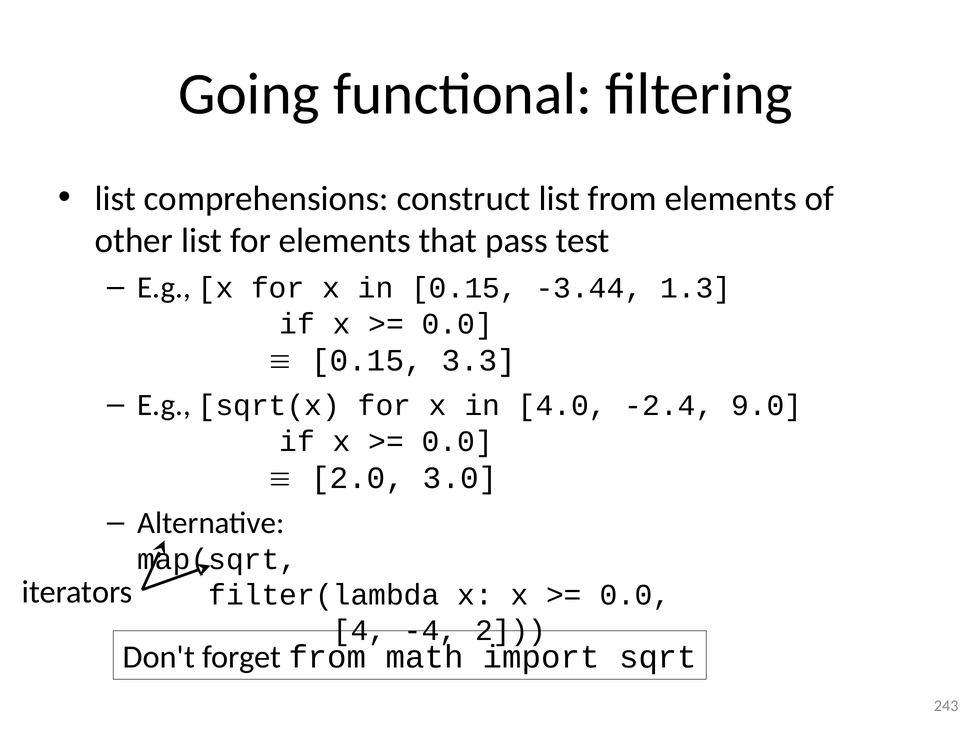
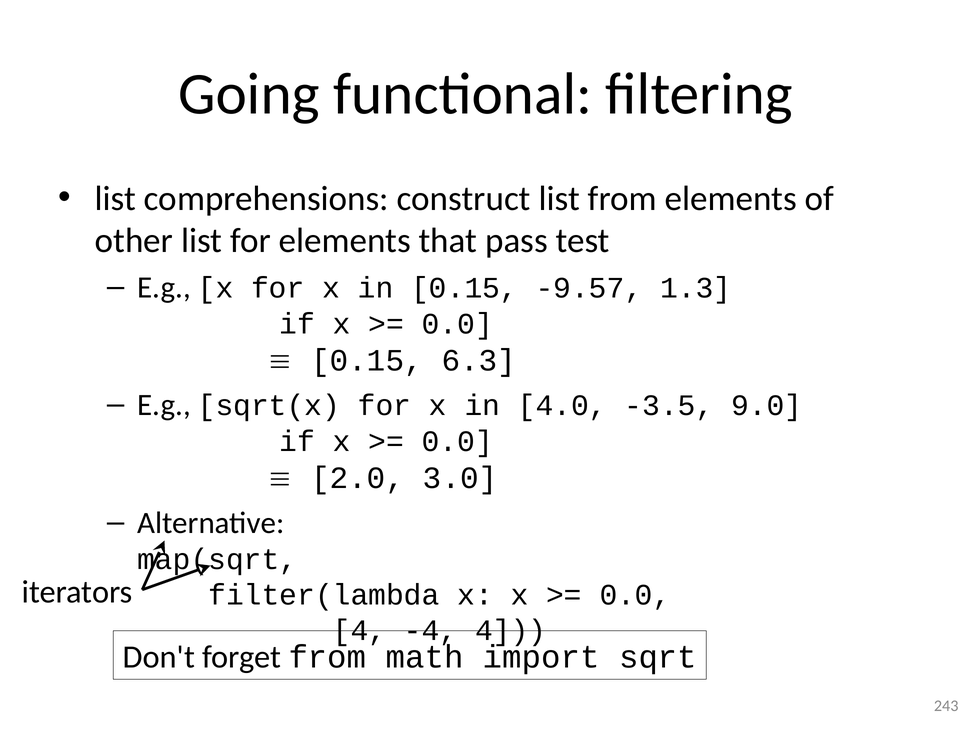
-3.44: -3.44 -> -9.57 (589, 288)
3.3: 3.3 -> 6.3 (479, 360)
-2.4: -2.4 -> -3.5 (669, 406)
-4 2: 2 -> 4 (511, 630)
